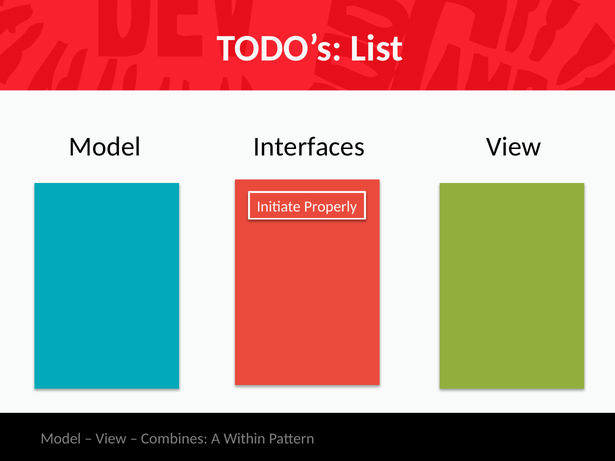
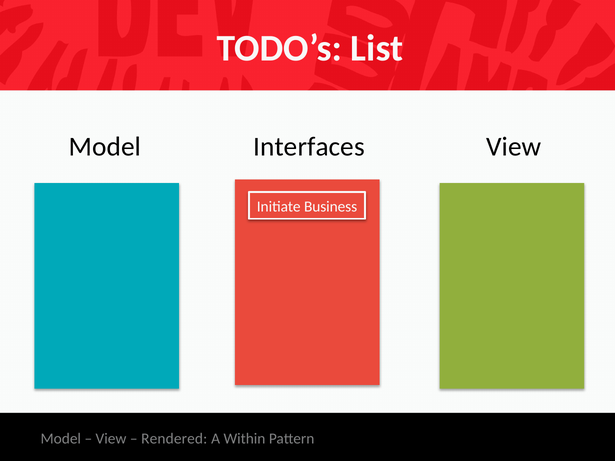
Properly: Properly -> Business (331, 207)
Combines: Combines -> Rendered (174, 439)
